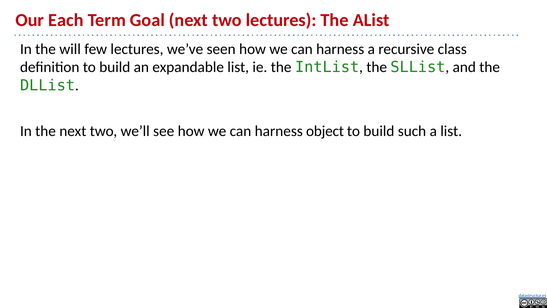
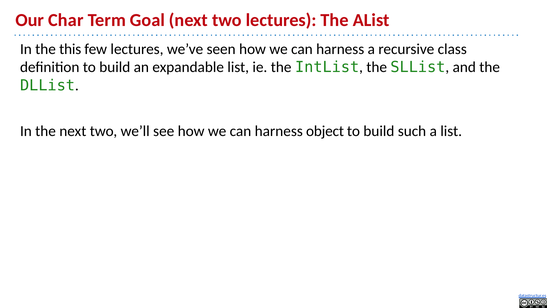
Each: Each -> Char (66, 20)
will: will -> this (70, 49)
